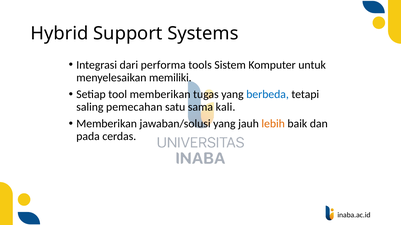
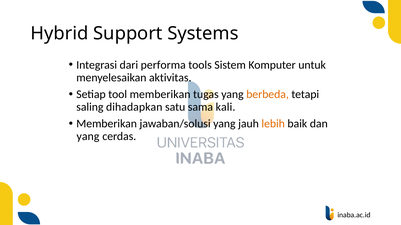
memiliki: memiliki -> aktivitas (170, 78)
berbeda colour: blue -> orange (268, 95)
pemecahan: pemecahan -> dihadapkan (134, 107)
pada: pada -> yang (88, 137)
